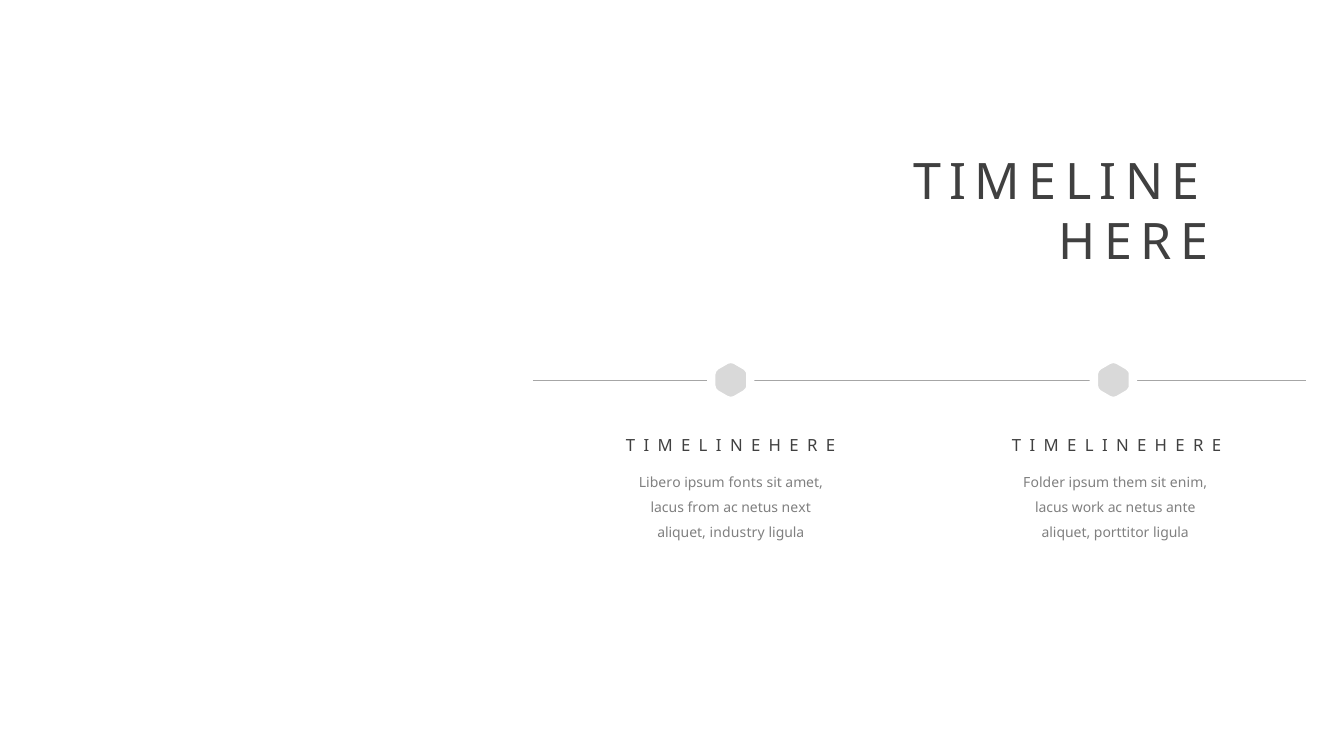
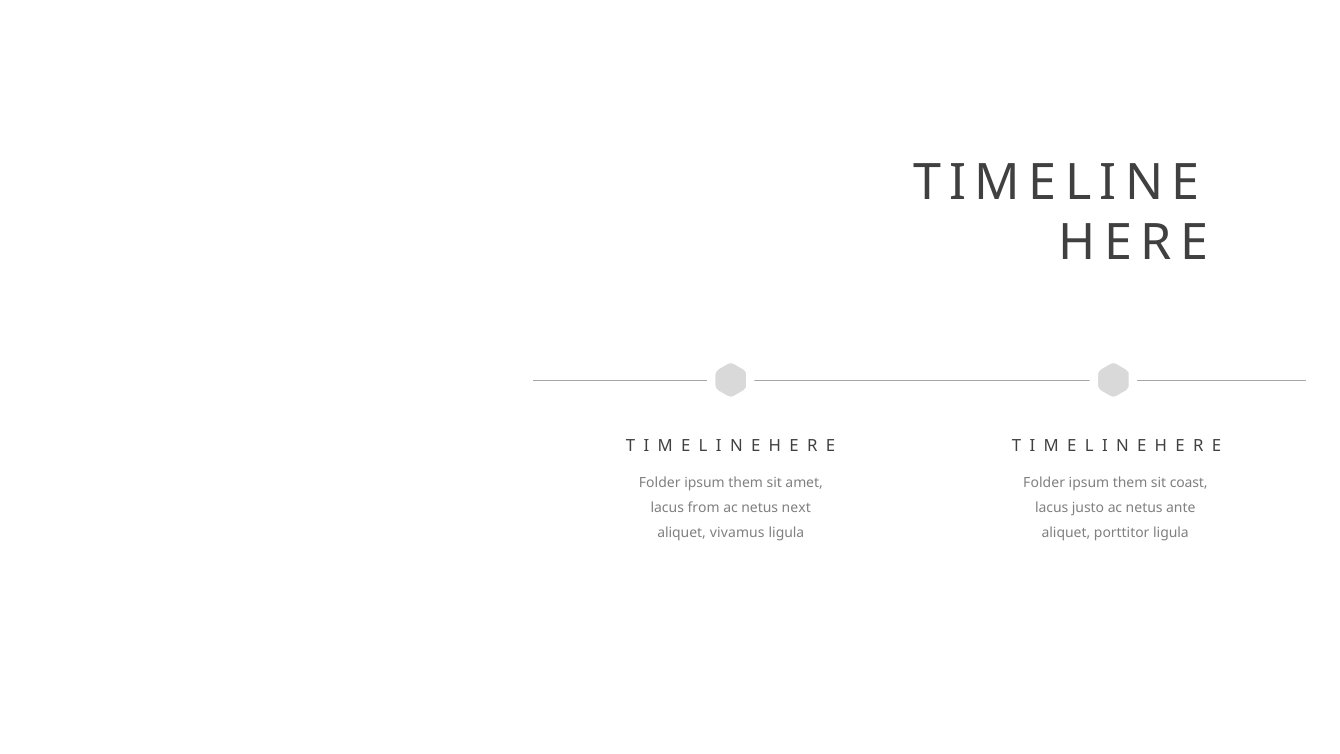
Libero: Libero -> Folder (660, 483)
fonts: fonts -> them (746, 483)
enim: enim -> coast (1189, 483)
work: work -> justo (1088, 508)
industry: industry -> vivamus (737, 533)
